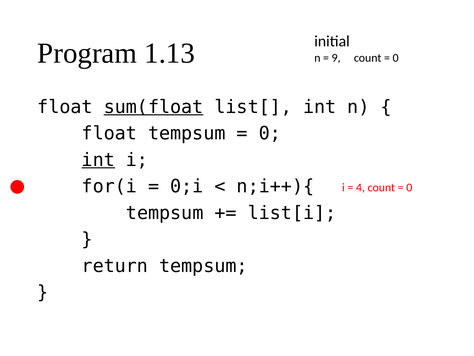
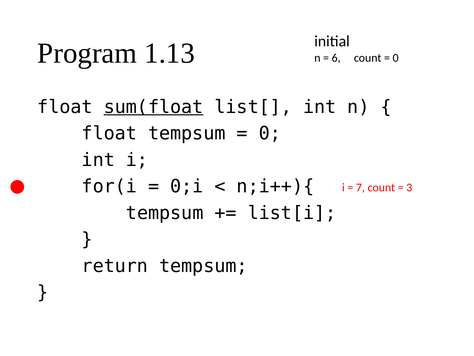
9: 9 -> 6 (336, 58)
int underline: present -> none (98, 160)
4: 4 -> 7 (360, 187)
0: 0 -> 3 (409, 187)
